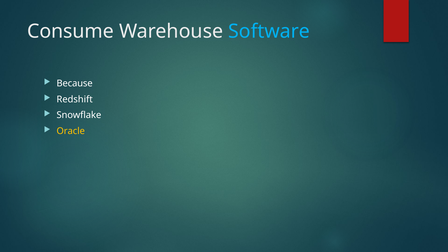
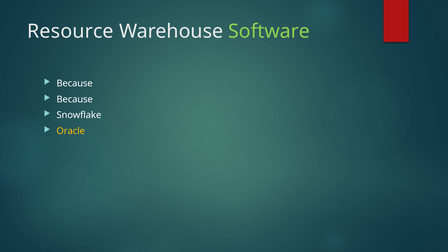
Consume: Consume -> Resource (70, 31)
Software colour: light blue -> light green (269, 31)
Redshift: Redshift -> Because (75, 99)
